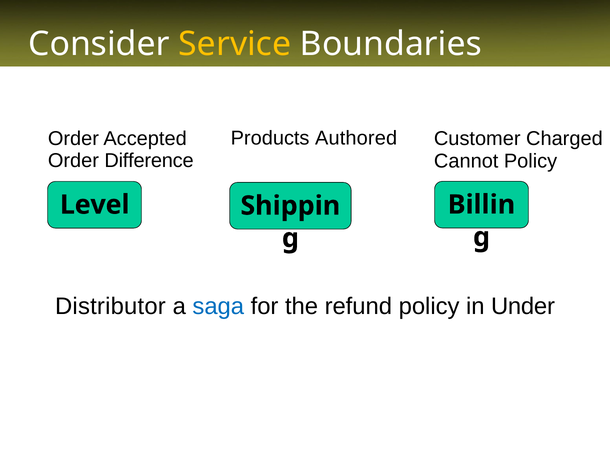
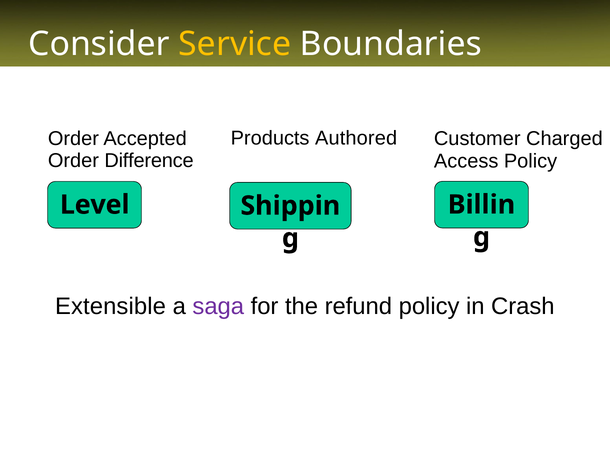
Cannot: Cannot -> Access (466, 161)
Distributor: Distributor -> Extensible (110, 306)
saga colour: blue -> purple (218, 306)
Under: Under -> Crash (523, 306)
